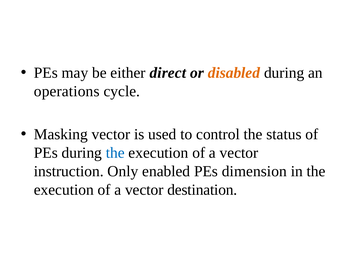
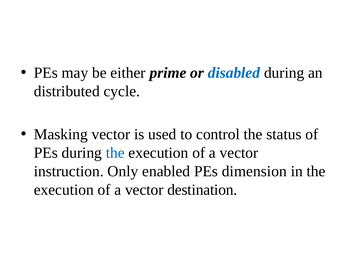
direct: direct -> prime (168, 73)
disabled colour: orange -> blue (234, 73)
operations: operations -> distributed (67, 91)
